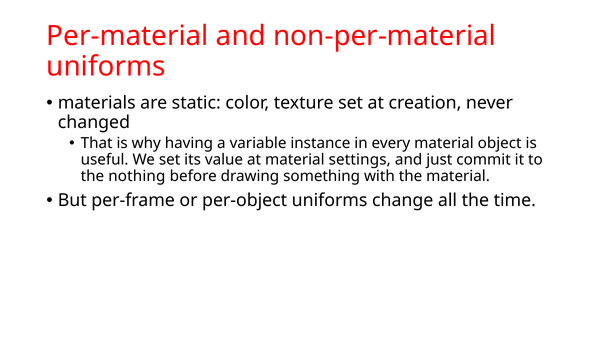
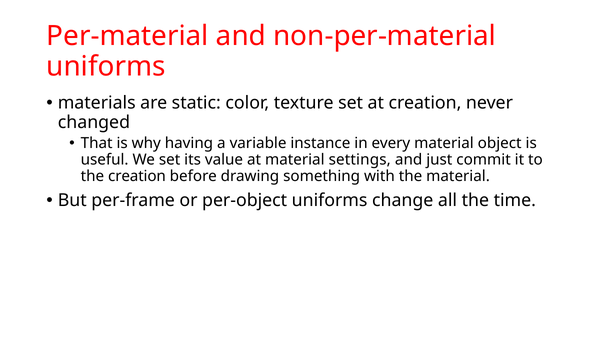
the nothing: nothing -> creation (137, 176)
